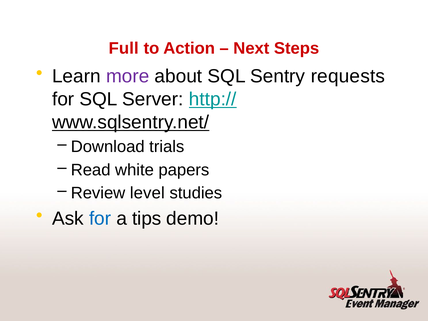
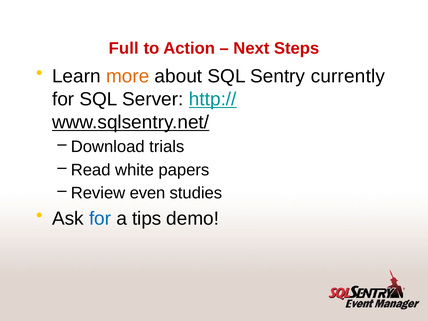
more colour: purple -> orange (128, 76)
requests: requests -> currently (348, 76)
level: level -> even (147, 193)
